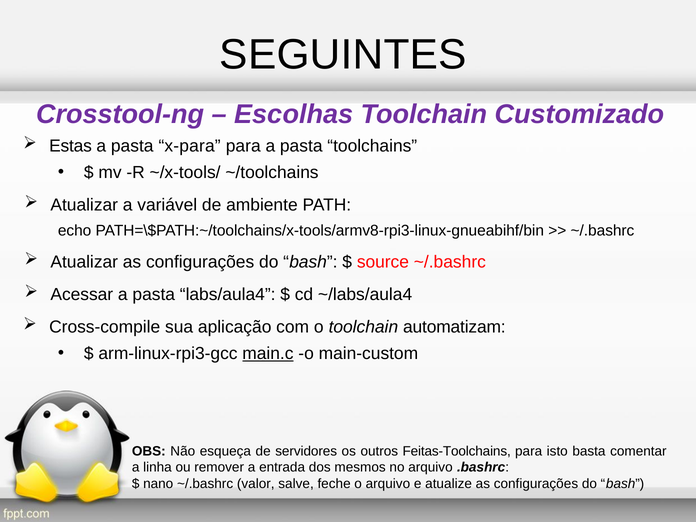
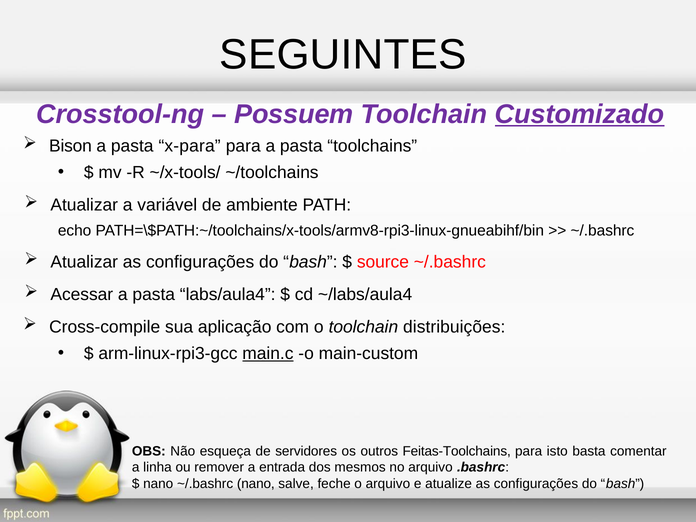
Escolhas: Escolhas -> Possuem (294, 114)
Customizado underline: none -> present (580, 114)
Estas: Estas -> Bison (71, 146)
automatizam: automatizam -> distribuições (454, 327)
~/.bashrc valor: valor -> nano (256, 484)
